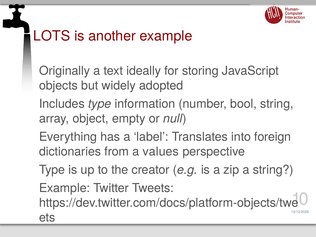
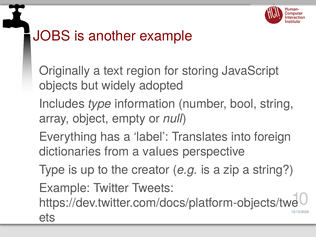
LOTS: LOTS -> JOBS (52, 36)
ideally: ideally -> region (144, 71)
